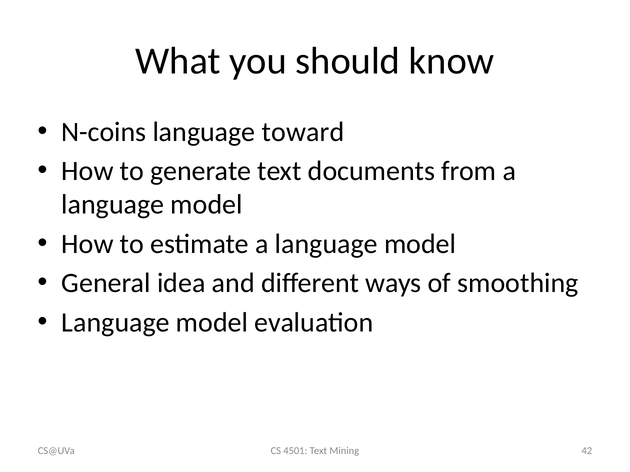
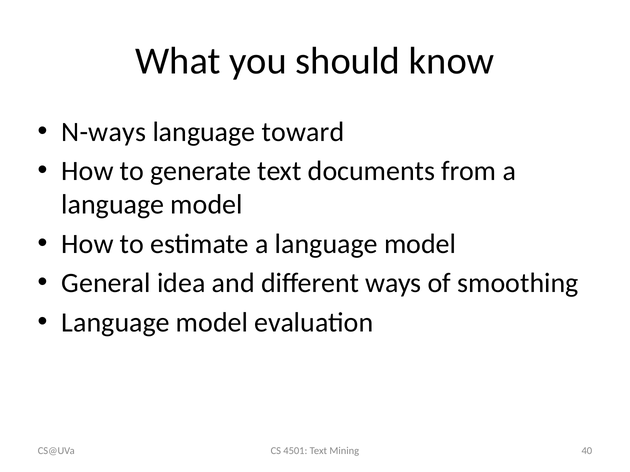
N-coins: N-coins -> N-ways (104, 132)
42: 42 -> 40 (587, 451)
